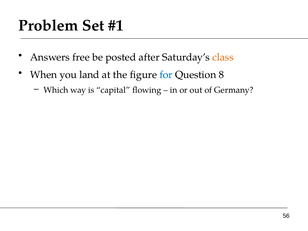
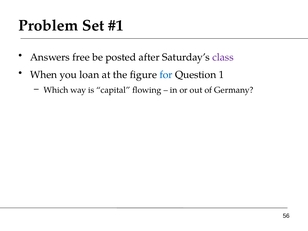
class colour: orange -> purple (223, 57)
land: land -> loan (89, 75)
8: 8 -> 1 (221, 75)
